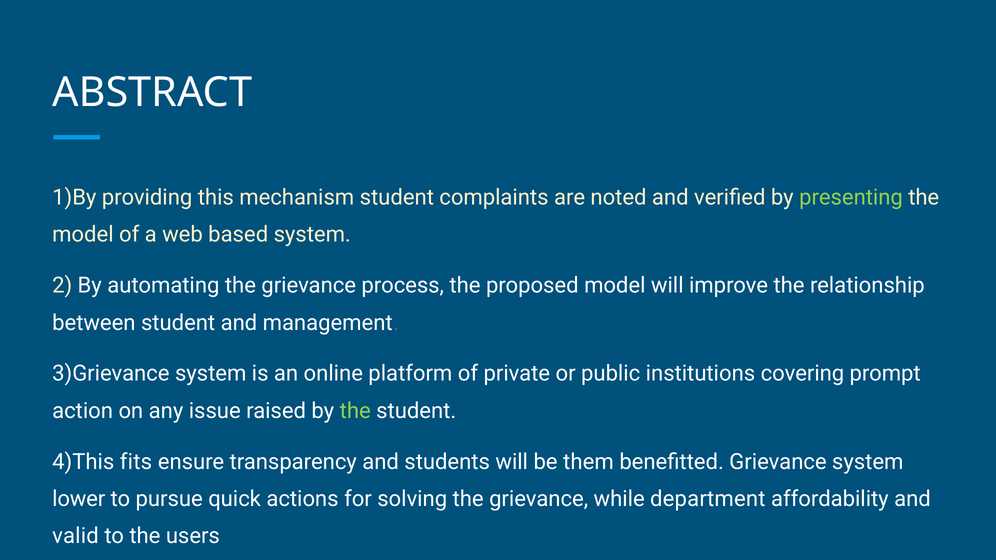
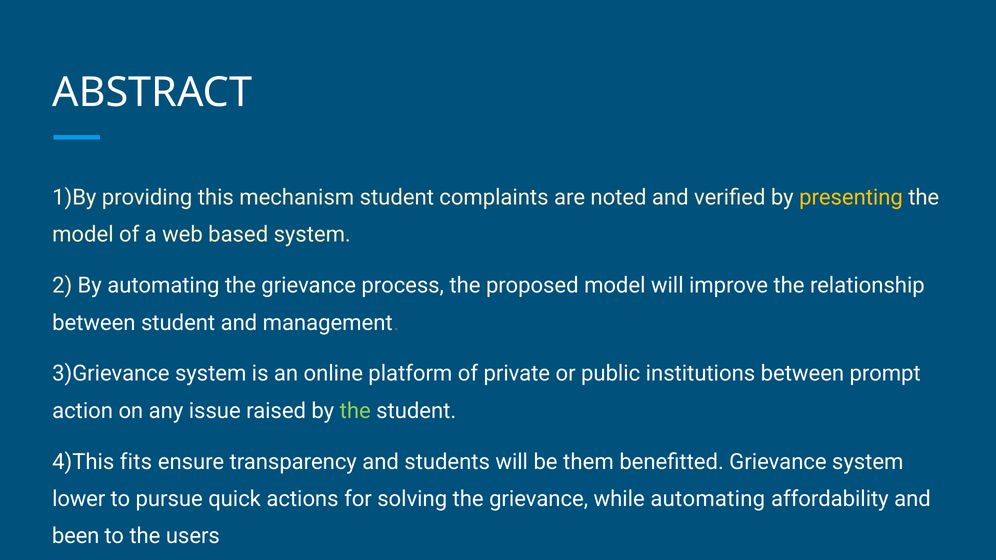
presenting colour: light green -> yellow (851, 198)
institutions covering: covering -> between (802, 374)
while department: department -> automating (708, 499)
valid: valid -> been (76, 536)
